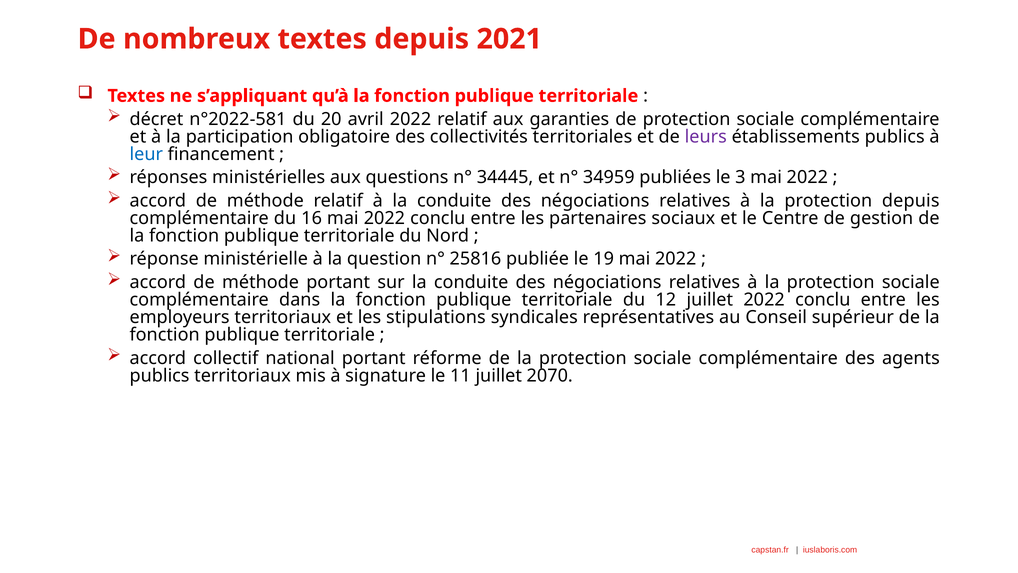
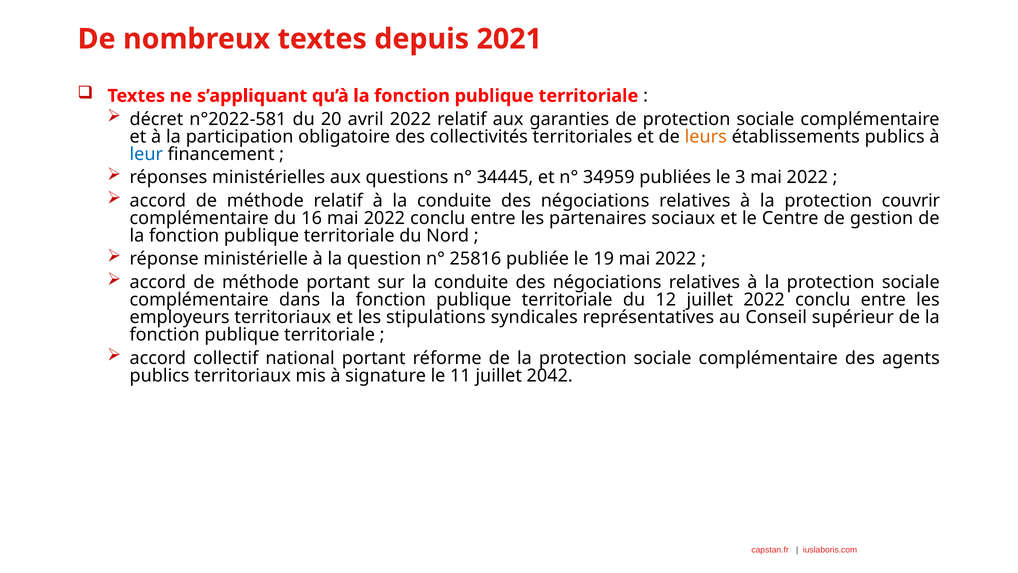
leurs colour: purple -> orange (706, 137)
protection depuis: depuis -> couvrir (911, 201)
2070: 2070 -> 2042 (550, 375)
